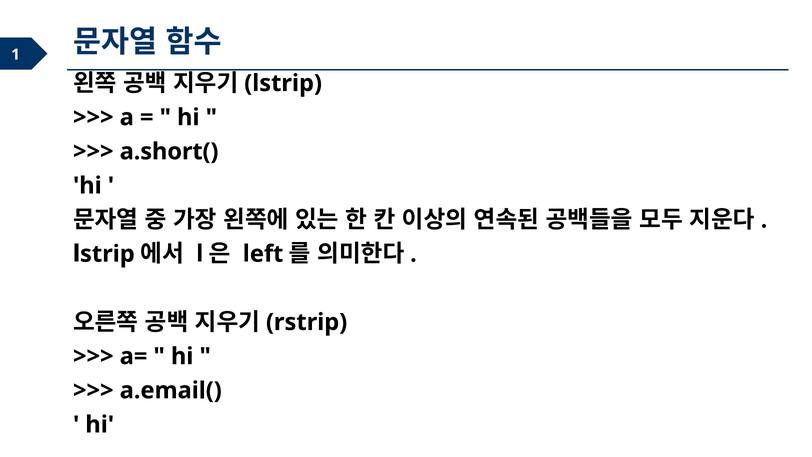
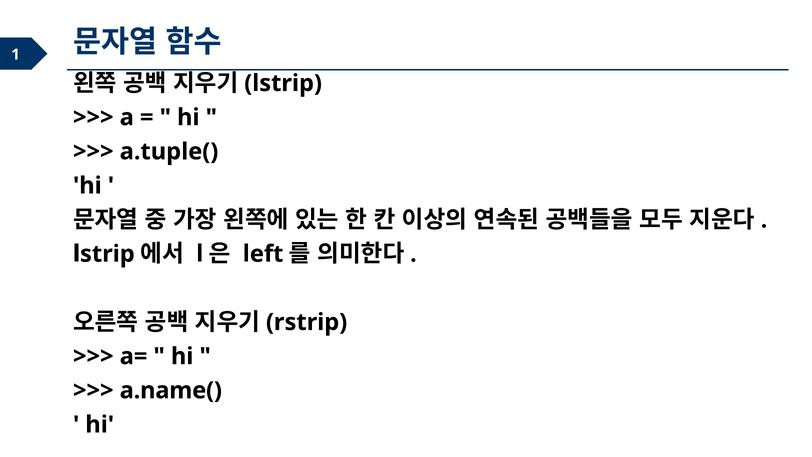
a.short(: a.short( -> a.tuple( (169, 151)
a.email(: a.email( -> a.name( (171, 390)
